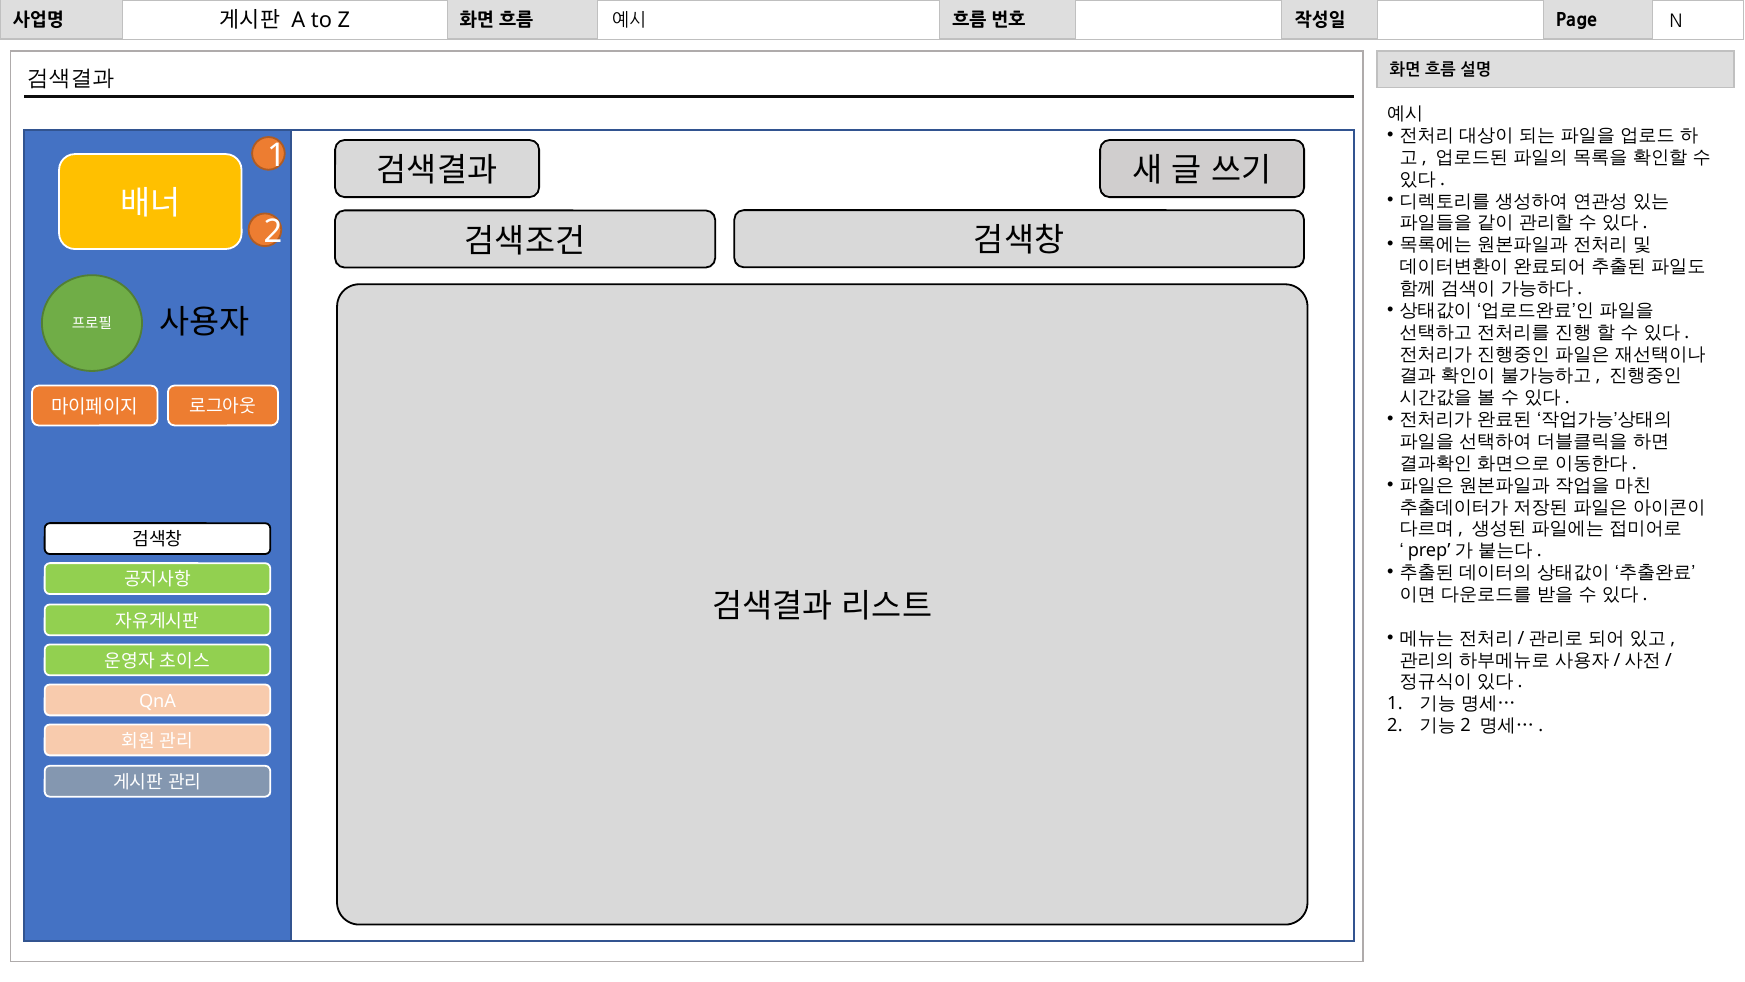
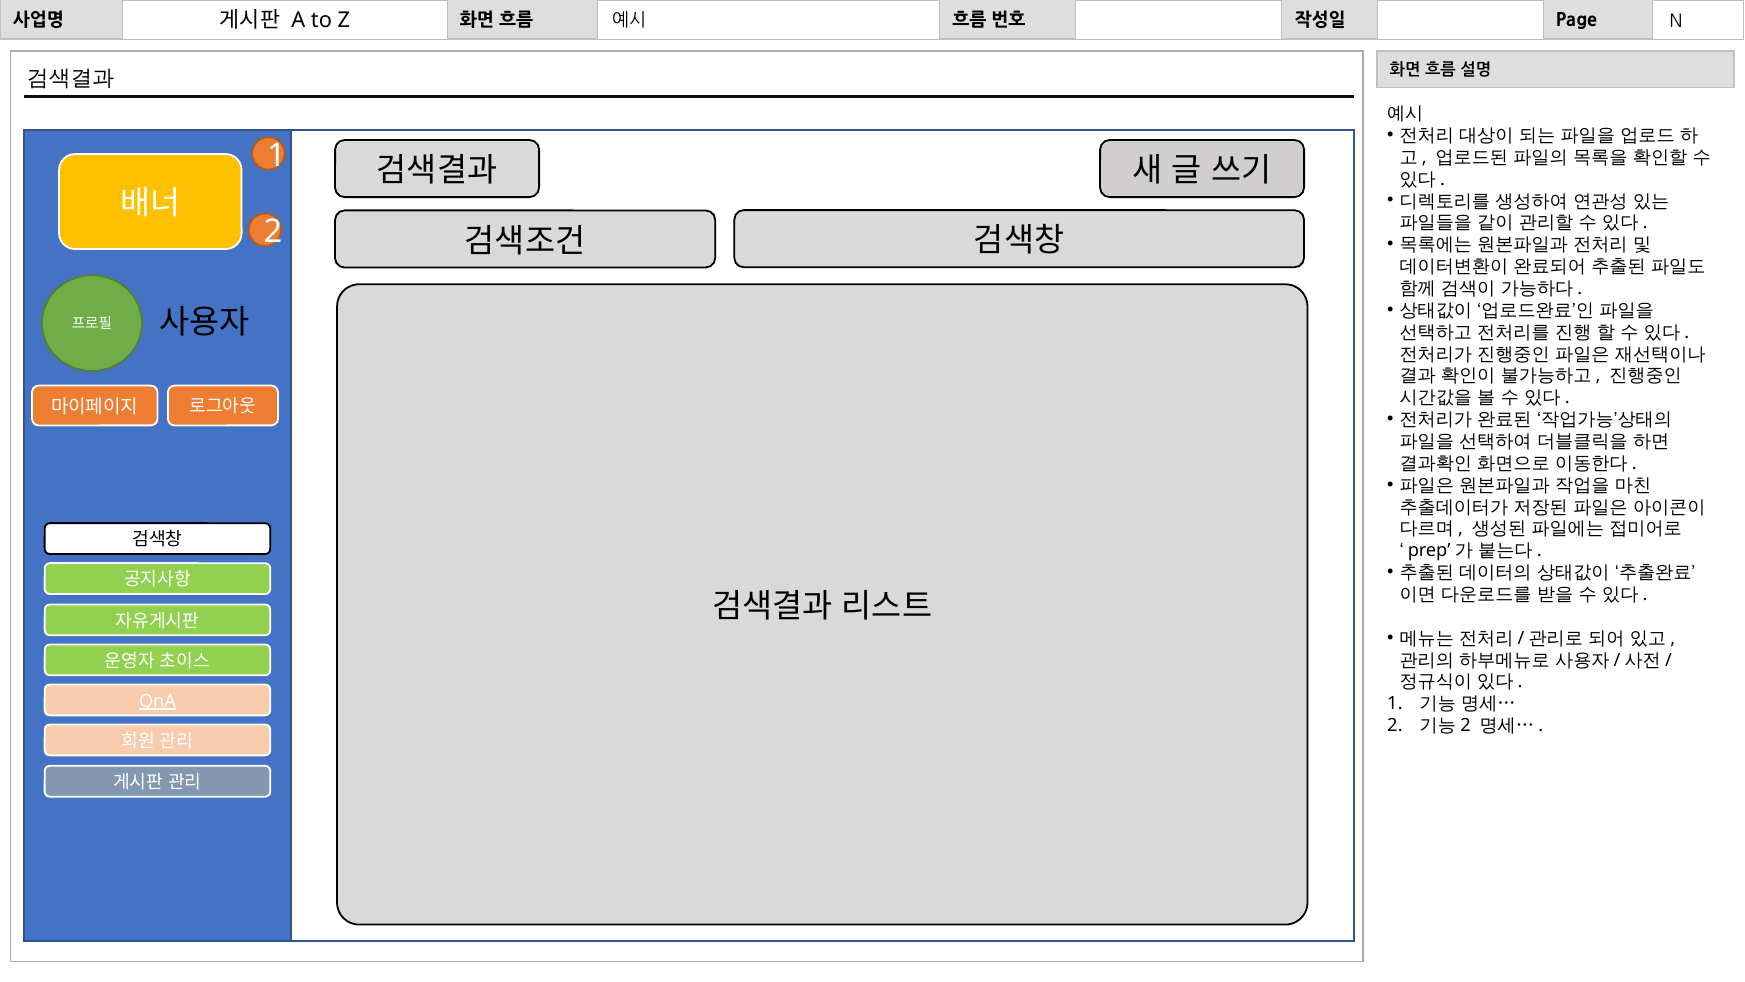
QnA underline: none -> present (158, 701)
